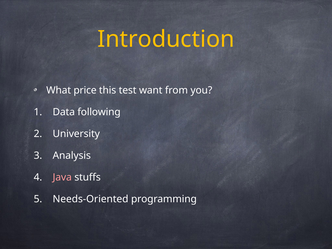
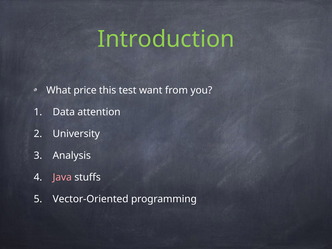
Introduction colour: yellow -> light green (166, 39)
following: following -> attention (99, 112)
Needs-Oriented: Needs-Oriented -> Vector-Oriented (91, 199)
